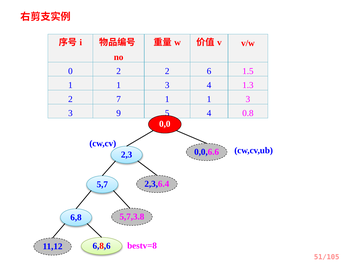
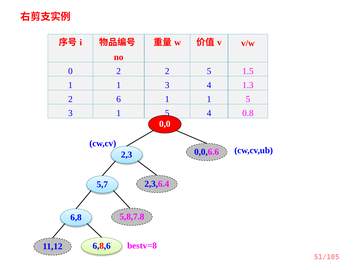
2 6: 6 -> 5 (209, 71)
7: 7 -> 6 (119, 99)
3: 3 -> 5 (248, 99)
3 9: 9 -> 1 (119, 114)
5,7,3.8: 5,7,3.8 -> 5,8,7.8 (132, 217)
